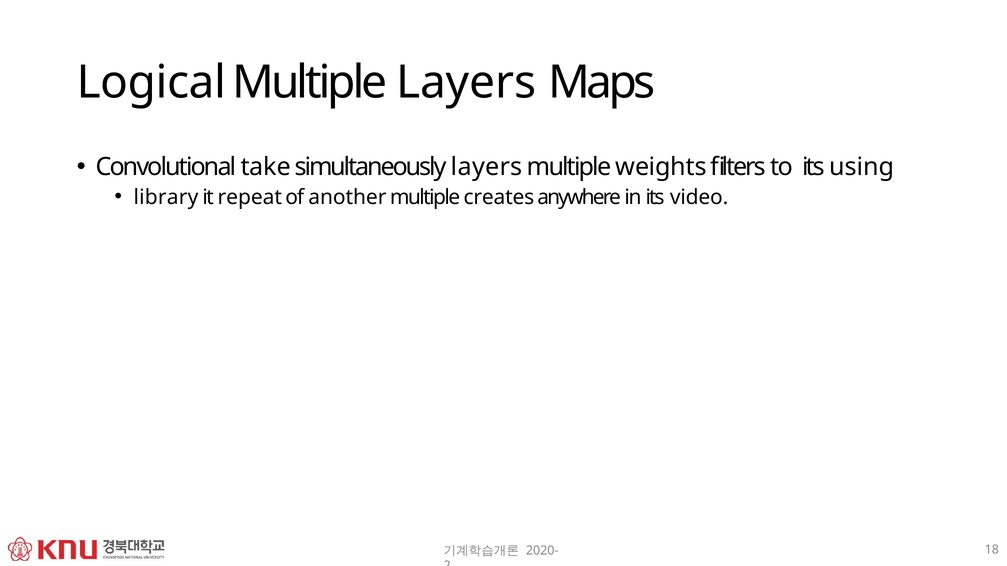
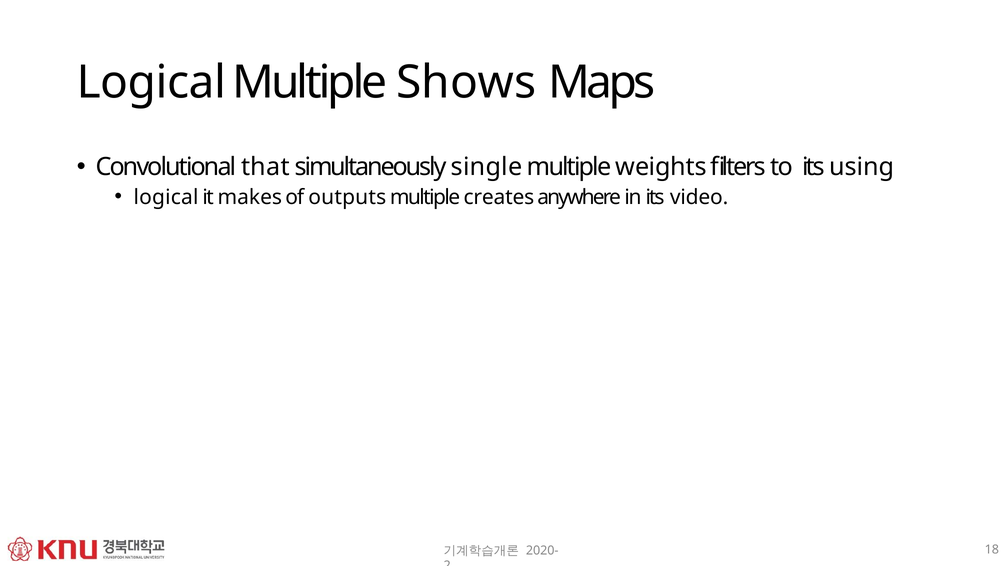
Multiple Layers: Layers -> Shows (466, 83)
take: take -> that (265, 167)
simultaneously layers: layers -> single (487, 167)
library: library -> logical (166, 197)
repeat: repeat -> makes (250, 197)
another: another -> outputs (347, 197)
